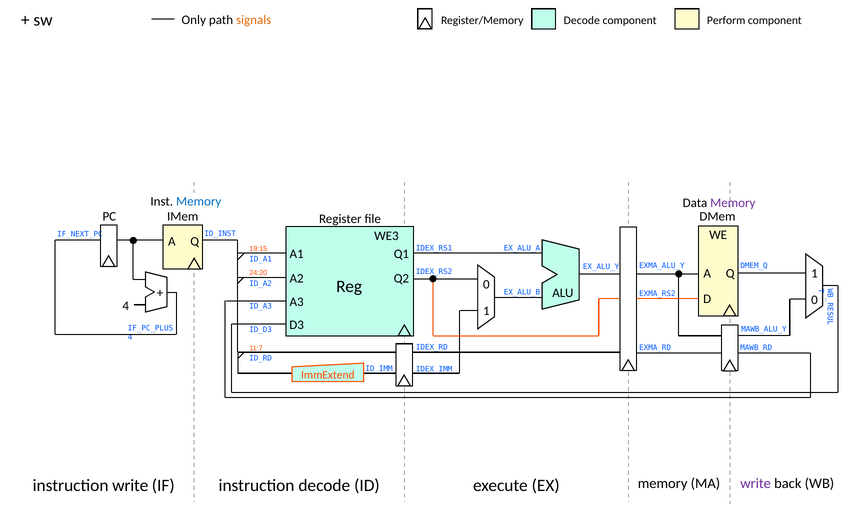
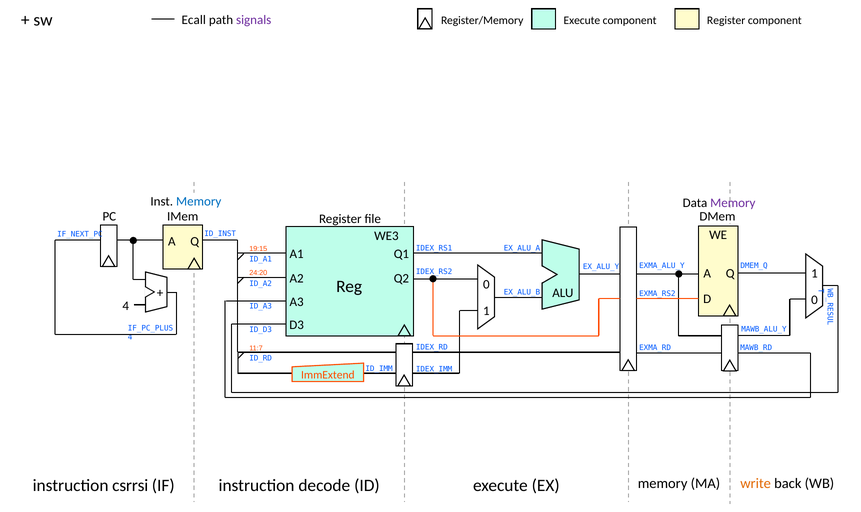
Only: Only -> Ecall (194, 20)
signals colour: orange -> purple (254, 20)
Register/Memory Decode: Decode -> Execute (582, 20)
component Perform: Perform -> Register (726, 20)
instruction write: write -> csrrsi (130, 486)
write colour: purple -> orange (756, 484)
